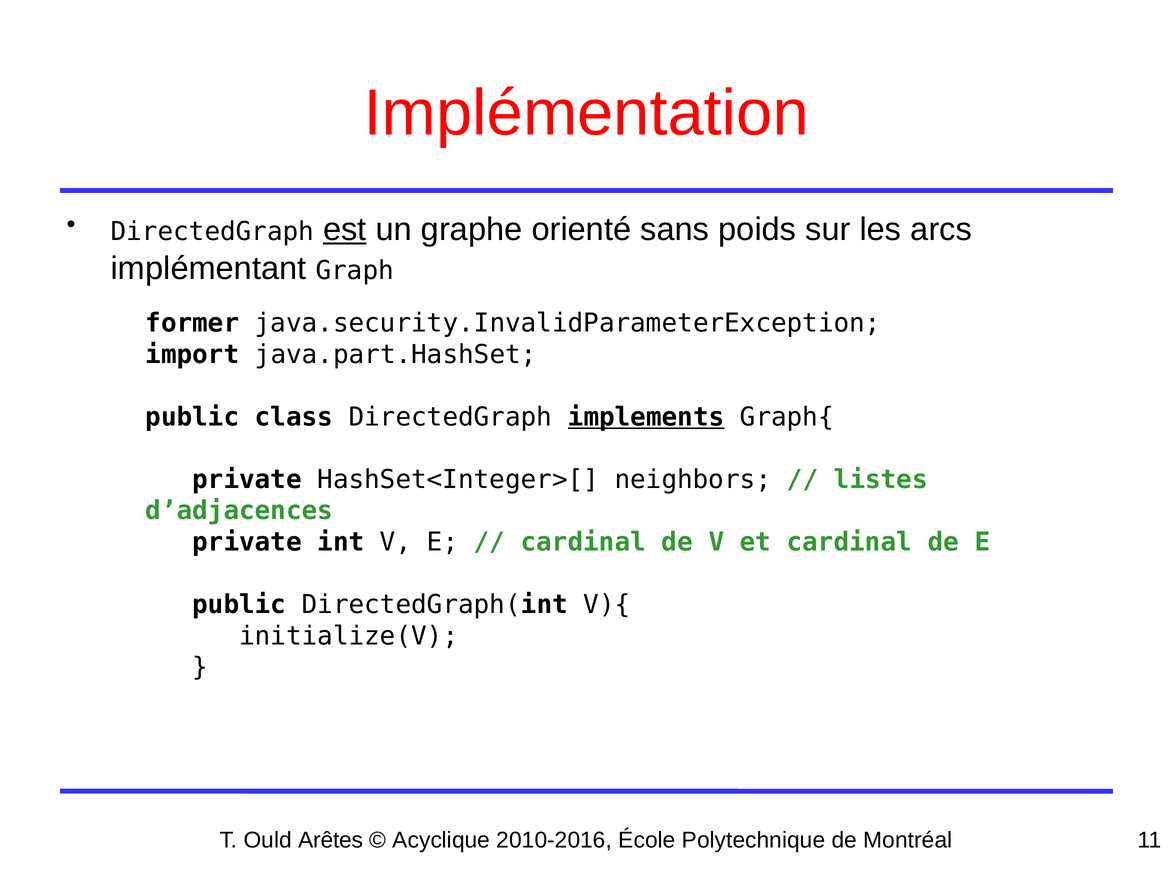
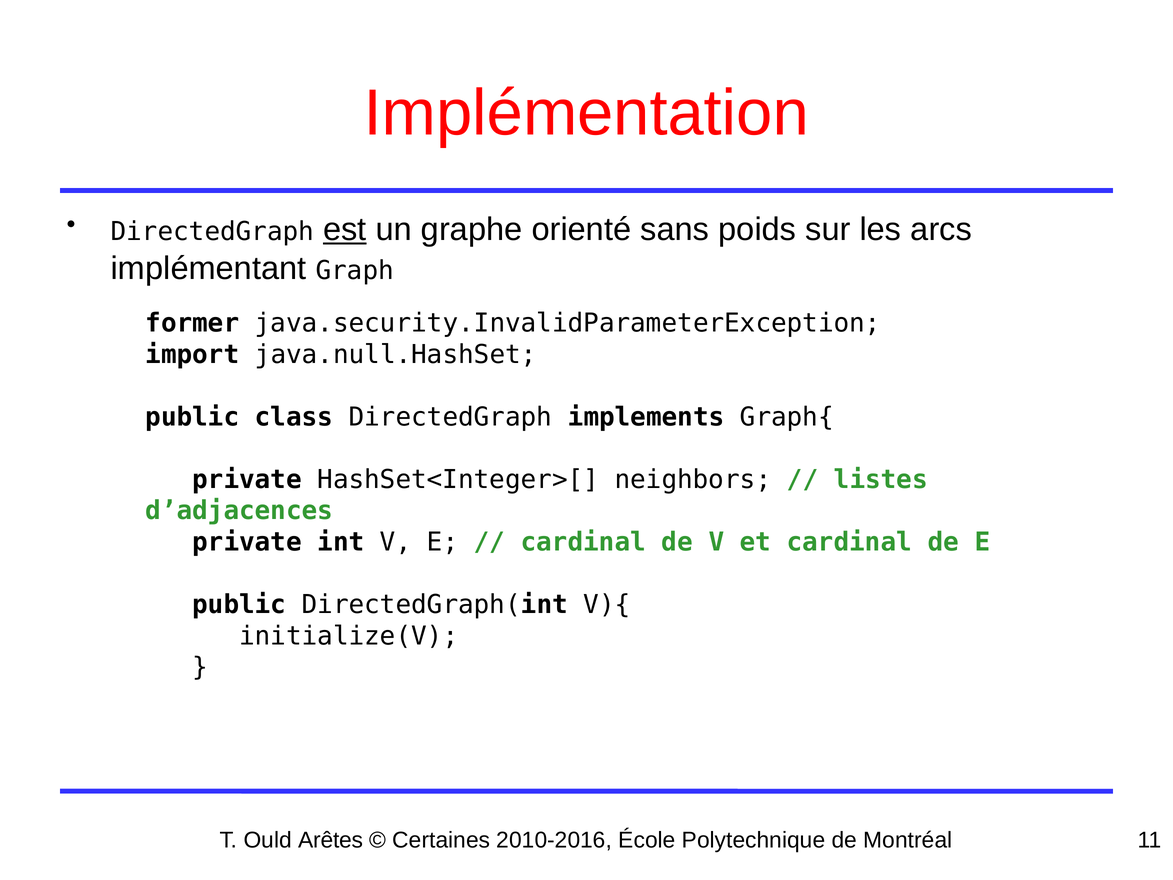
java.part.HashSet: java.part.HashSet -> java.null.HashSet (396, 354)
implements underline: present -> none (646, 417)
Acyclique: Acyclique -> Certaines (441, 840)
